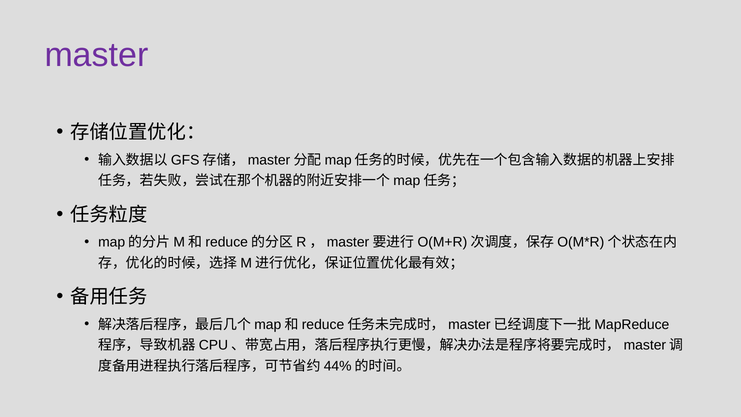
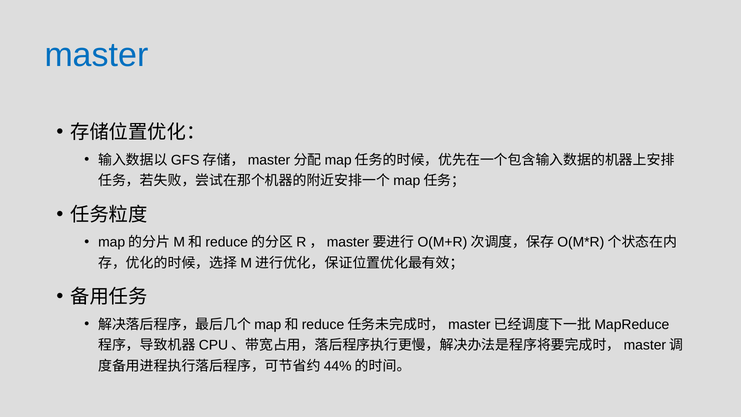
master colour: purple -> blue (96, 55)
